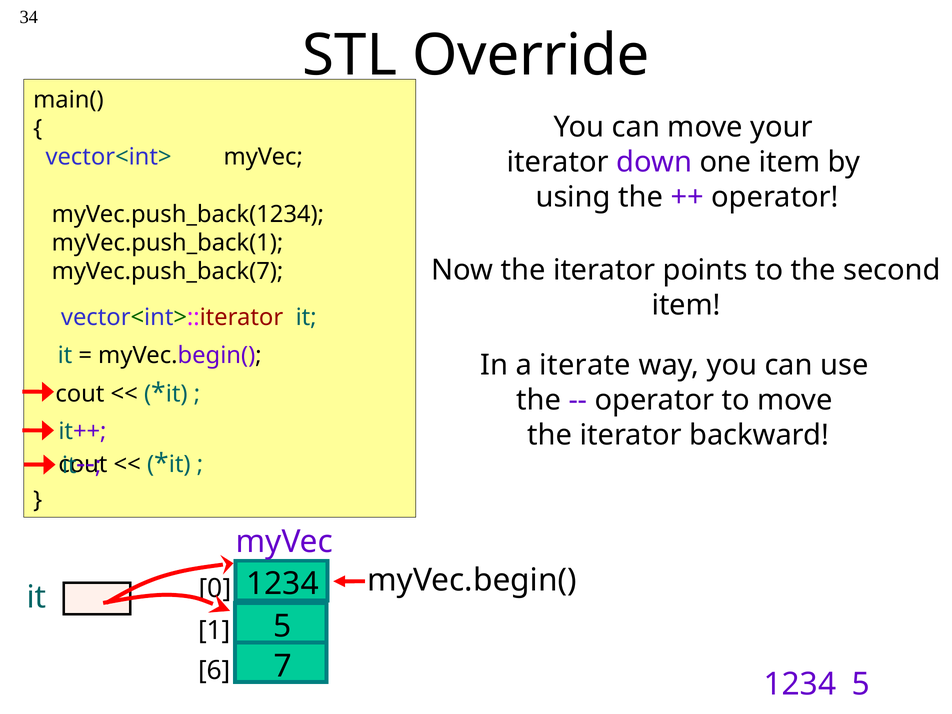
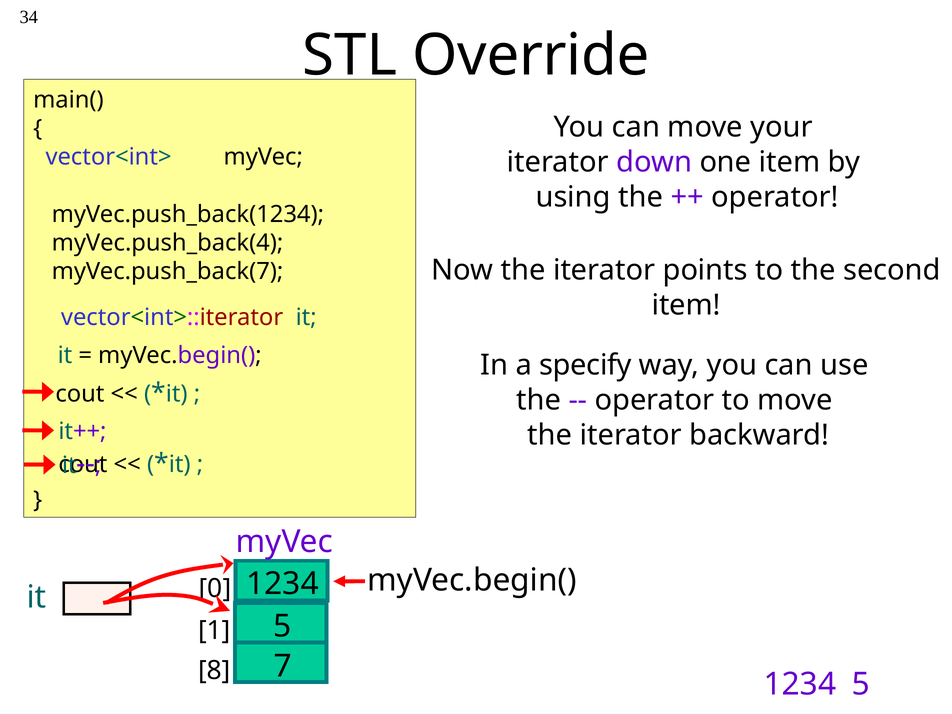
myVec.push_back(1: myVec.push_back(1 -> myVec.push_back(4 (167, 243)
iterate: iterate -> specify (585, 365)
6: 6 -> 8 (214, 670)
